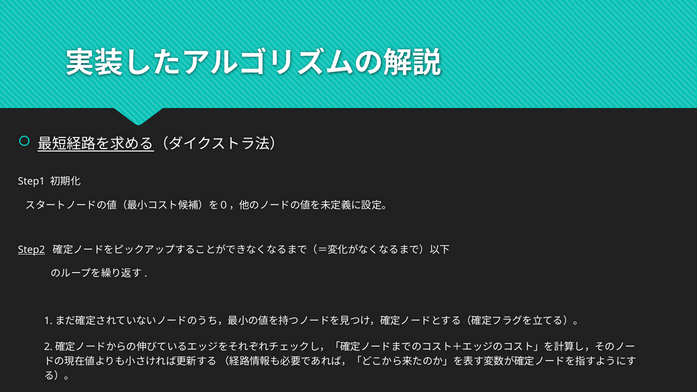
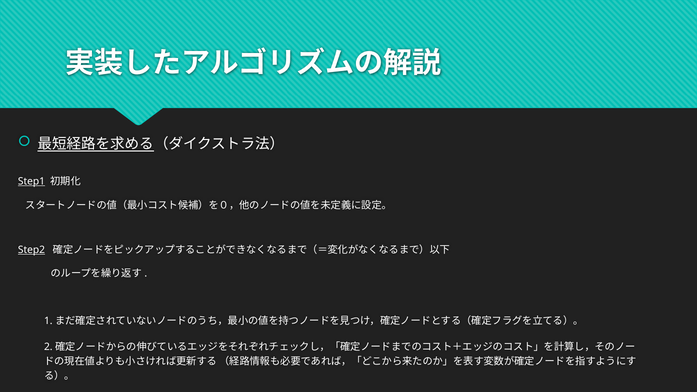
Step1 underline: none -> present (32, 181)
